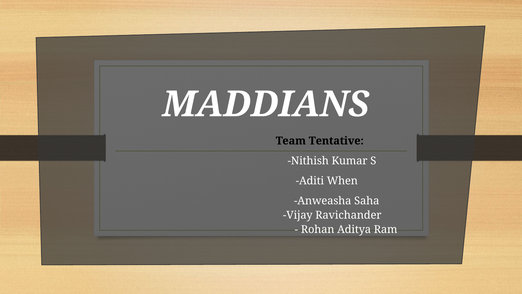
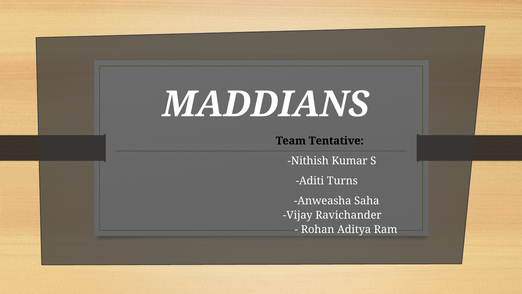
When: When -> Turns (342, 181)
